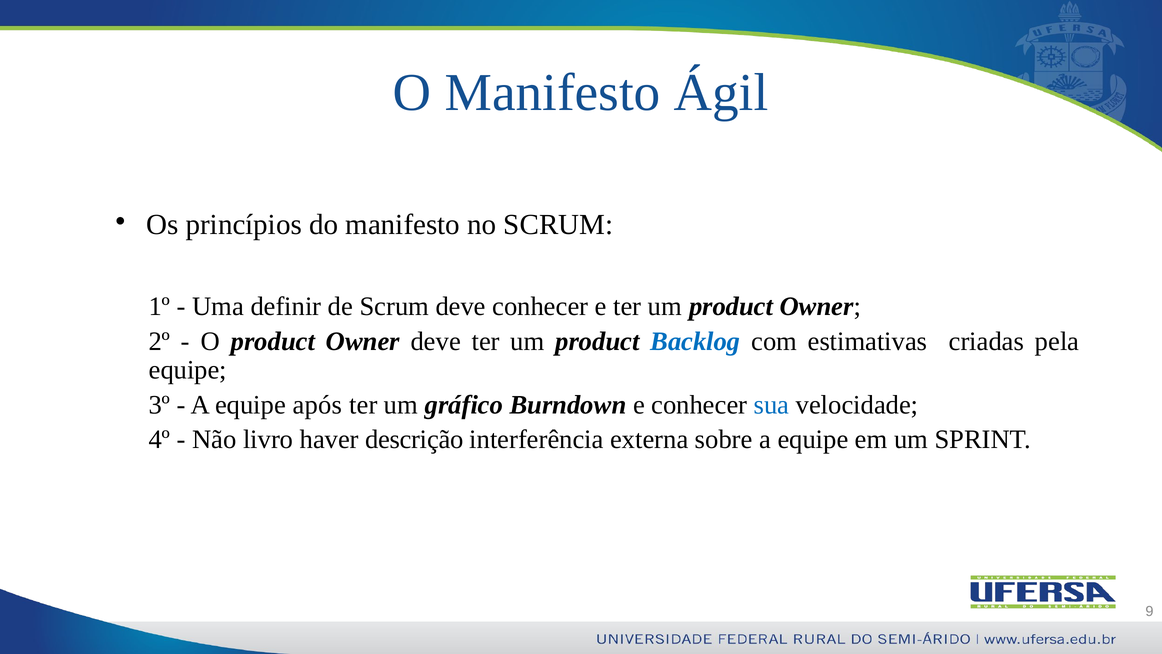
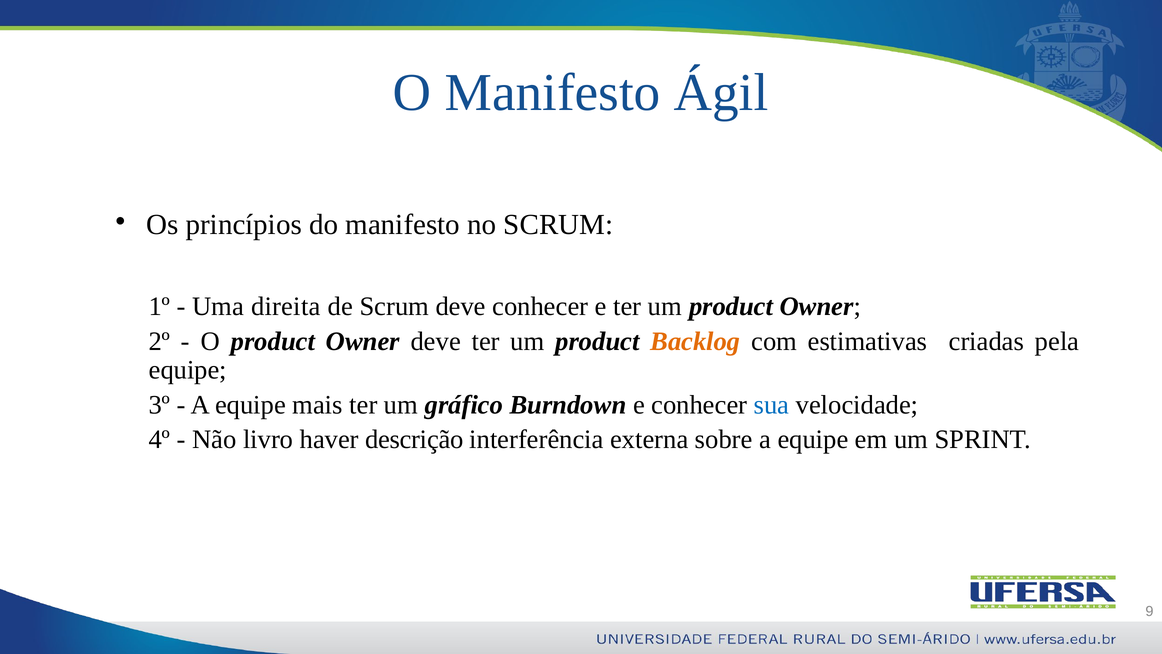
definir: definir -> direita (286, 306)
Backlog colour: blue -> orange (695, 341)
após: após -> mais (318, 404)
